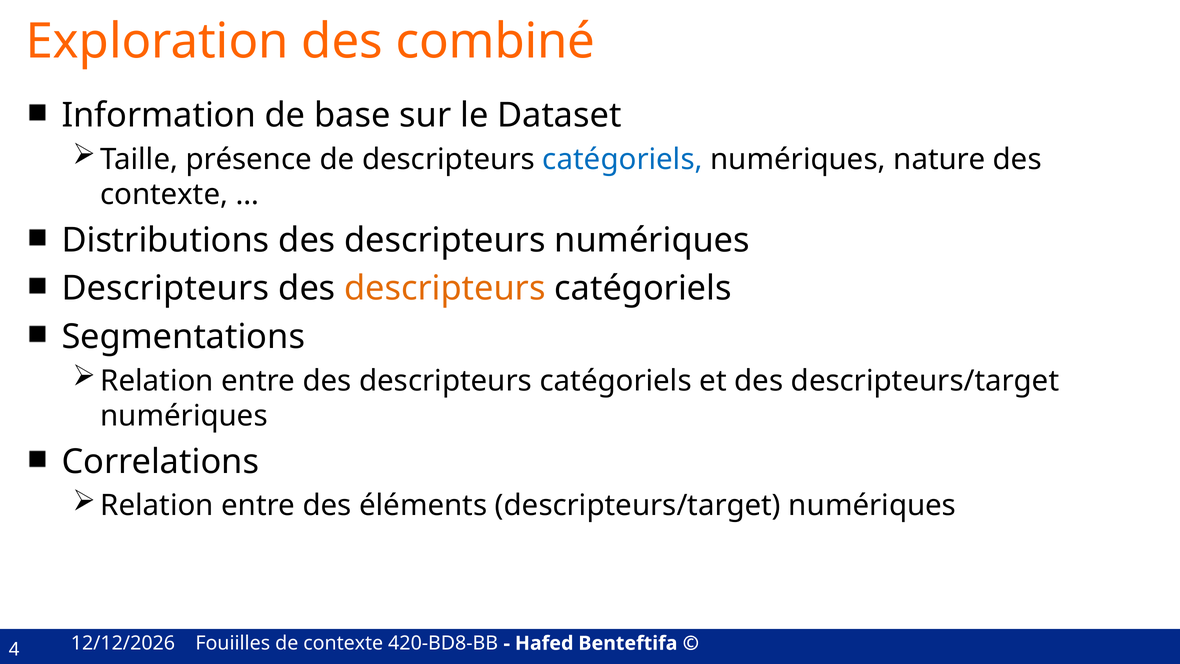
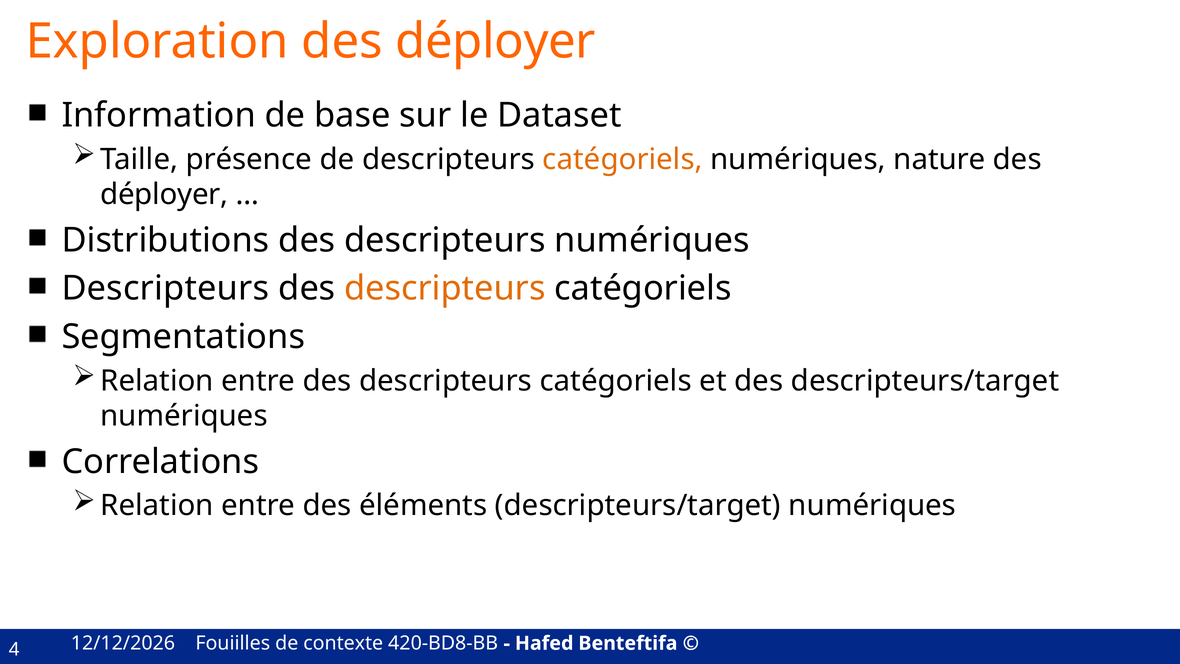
Exploration des combiné: combiné -> déployer (496, 42)
catégoriels colour: blue -> orange (623, 159)
contexte: contexte -> déployer (164, 195)
